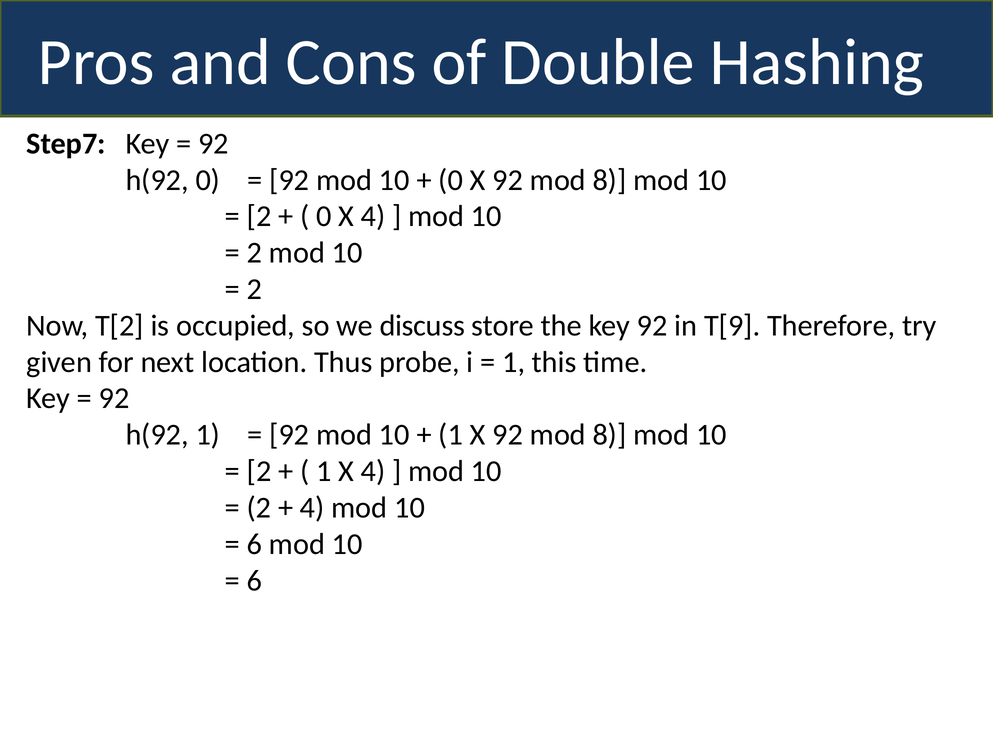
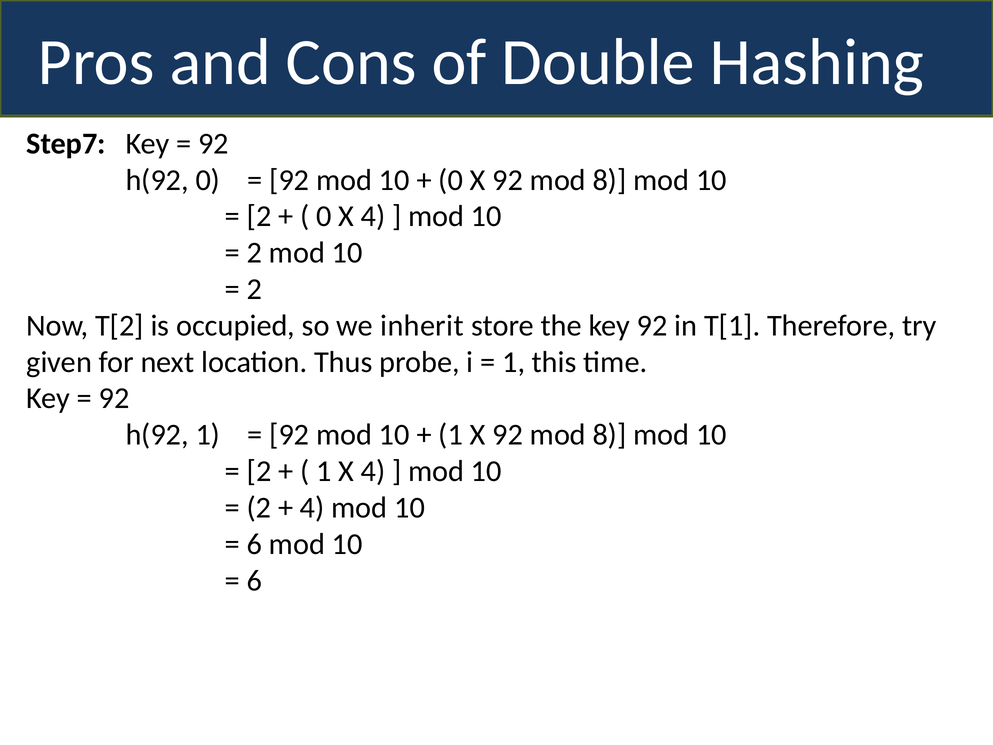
discuss: discuss -> inherit (422, 326)
T[9: T[9 -> T[1 (732, 326)
